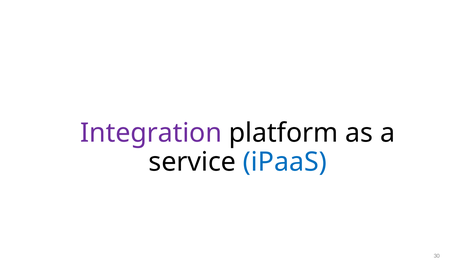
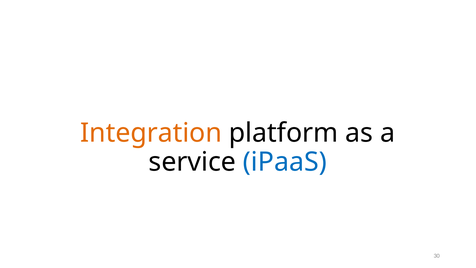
Integration colour: purple -> orange (151, 133)
